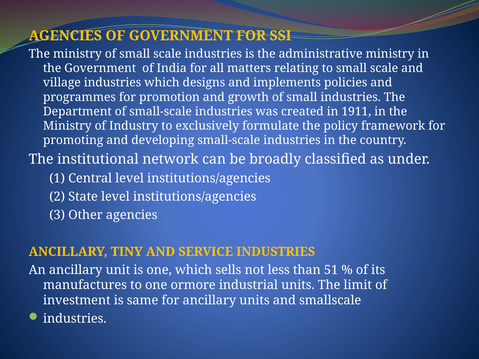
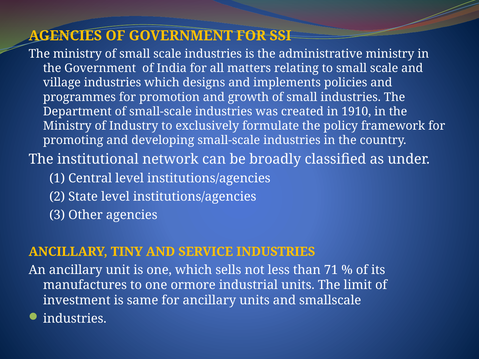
1911: 1911 -> 1910 (356, 111)
51: 51 -> 71 (331, 270)
